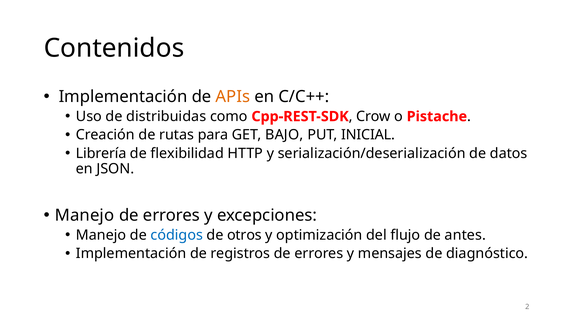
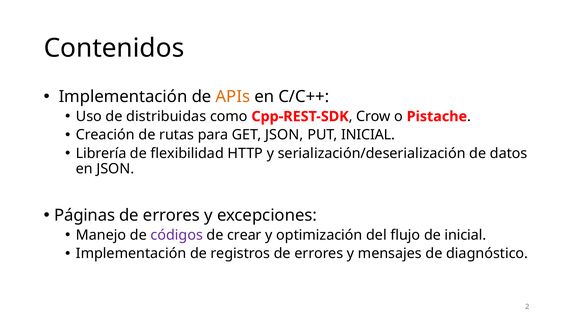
GET BAJO: BAJO -> JSON (284, 135)
Manejo: Manejo -> Páginas (85, 216)
códigos colour: blue -> purple (177, 235)
otros: otros -> crear (244, 235)
de antes: antes -> inicial (465, 235)
